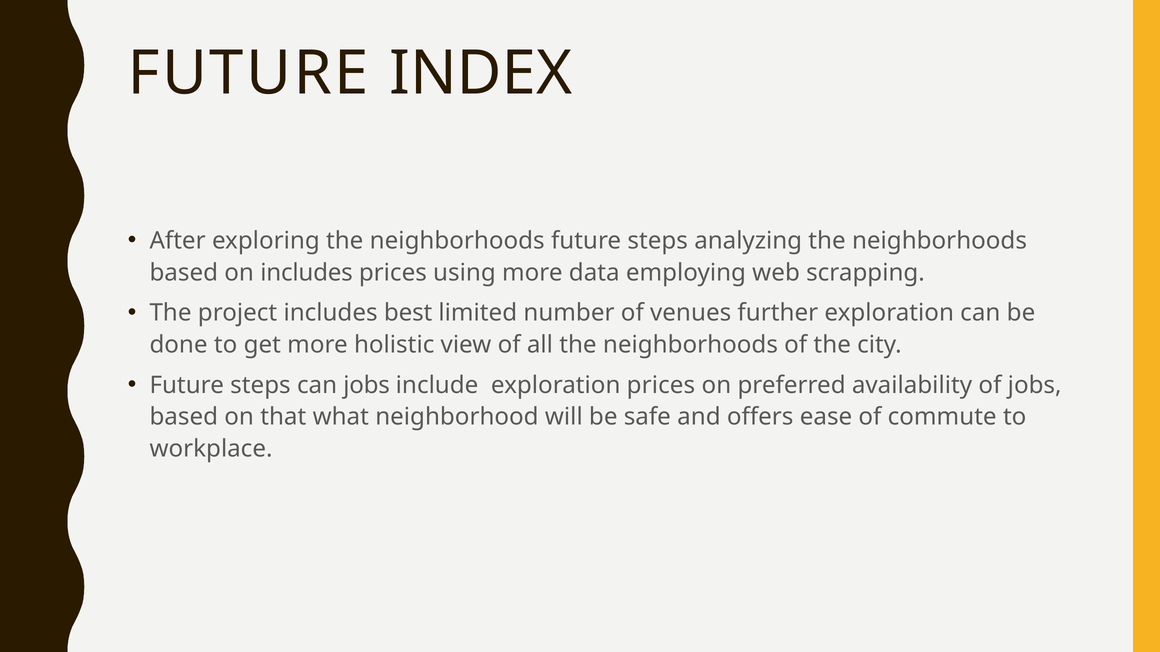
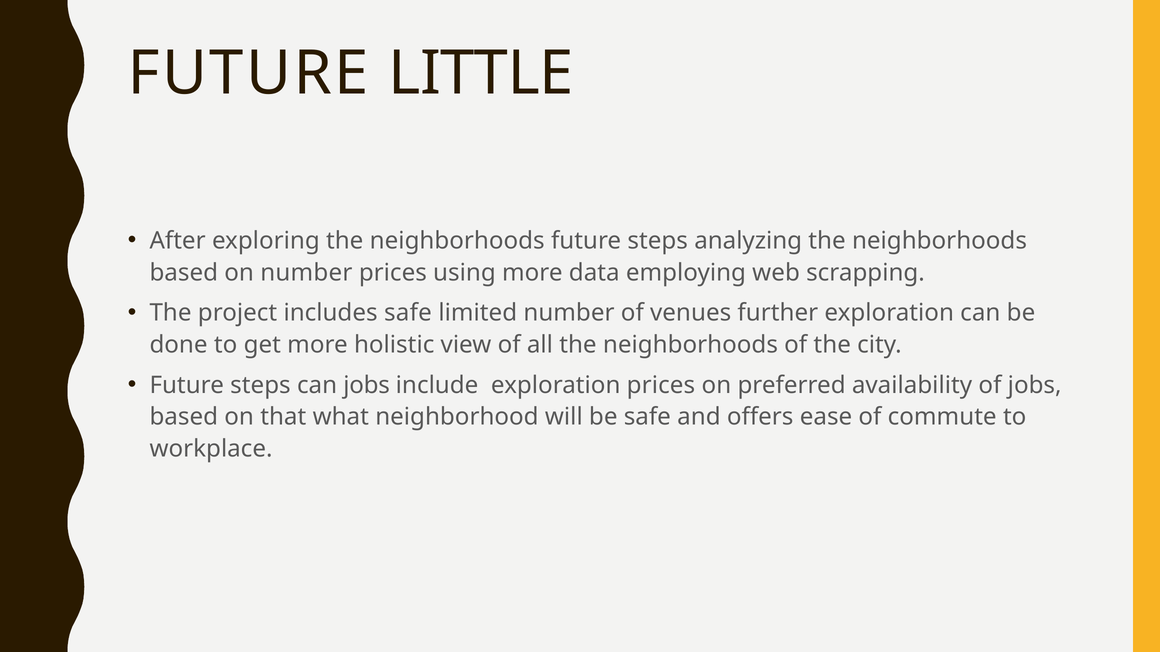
INDEX: INDEX -> LITTLE (481, 74)
on includes: includes -> number (306, 273)
includes best: best -> safe (408, 313)
